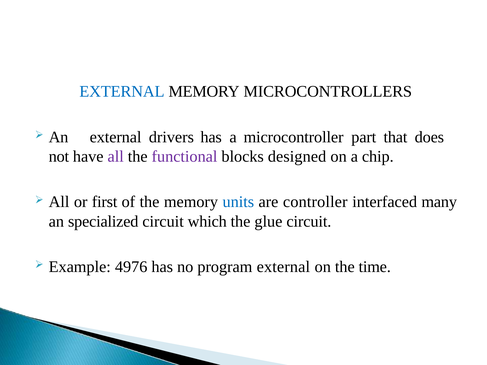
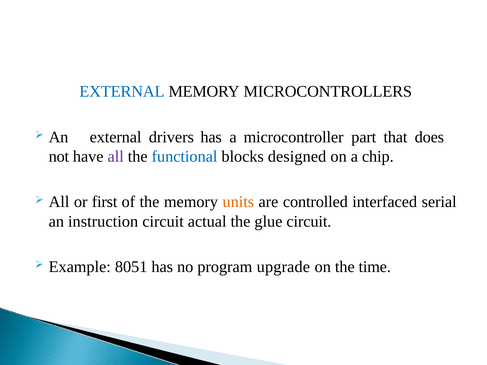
functional colour: purple -> blue (185, 157)
units colour: blue -> orange (238, 202)
controller: controller -> controlled (315, 202)
many: many -> serial (439, 202)
specialized: specialized -> instruction (103, 222)
which: which -> actual (207, 222)
4976: 4976 -> 8051 (131, 267)
program external: external -> upgrade (283, 267)
